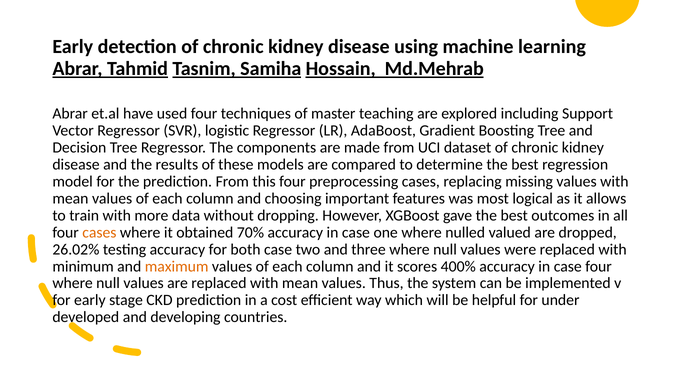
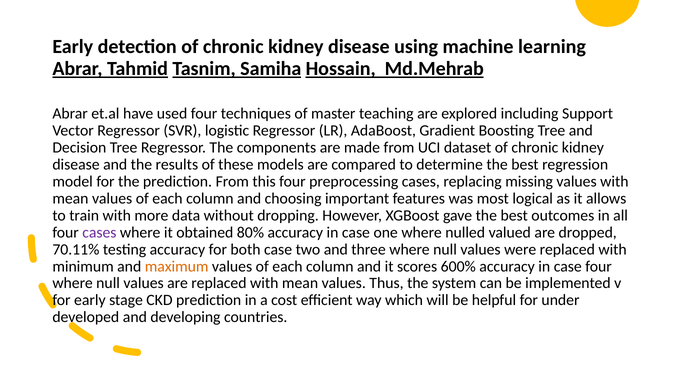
cases colour: orange -> purple (99, 233)
70%: 70% -> 80% (250, 233)
26.02%: 26.02% -> 70.11% (76, 250)
400%: 400% -> 600% (458, 267)
